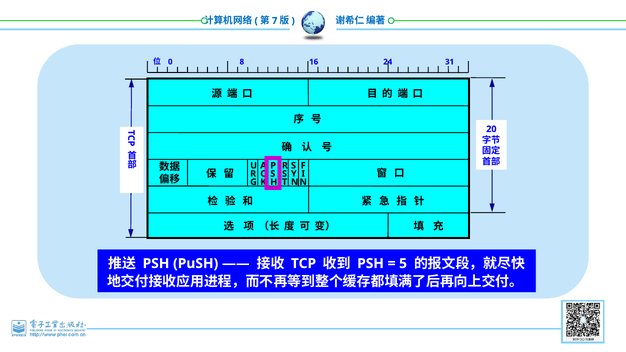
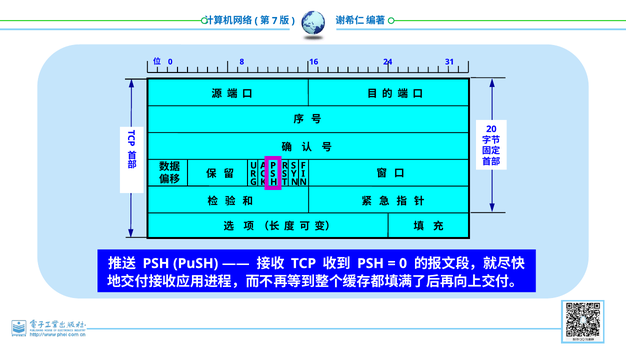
5: 5 -> 0 (403, 264)
